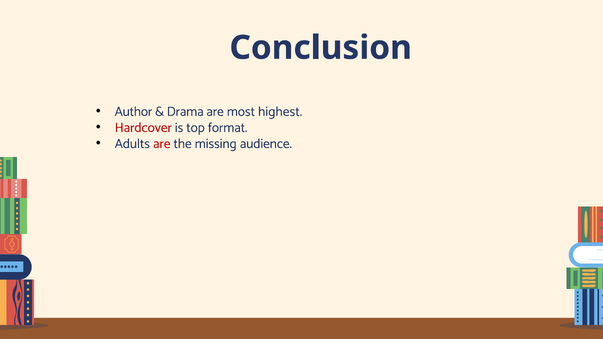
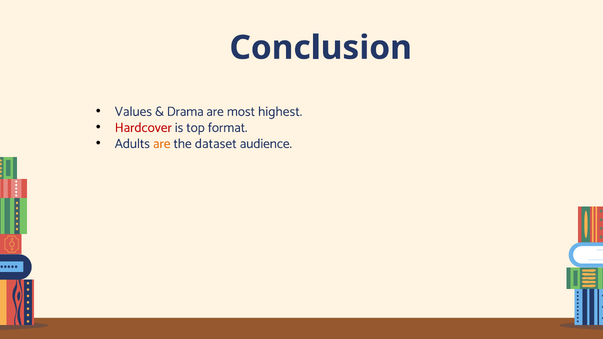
Author: Author -> Values (133, 112)
are colour: red -> orange (162, 144)
missing: missing -> dataset (216, 144)
